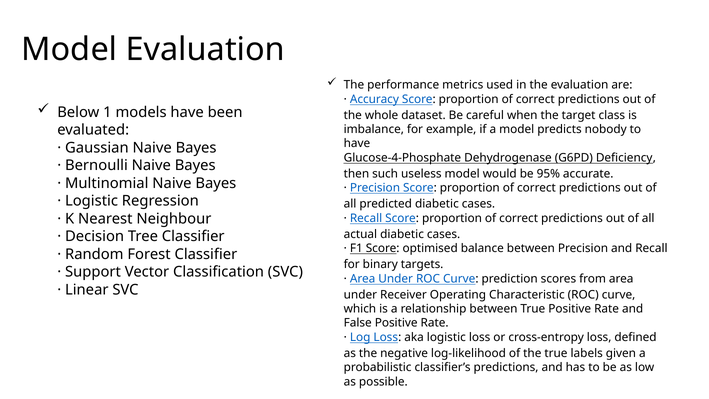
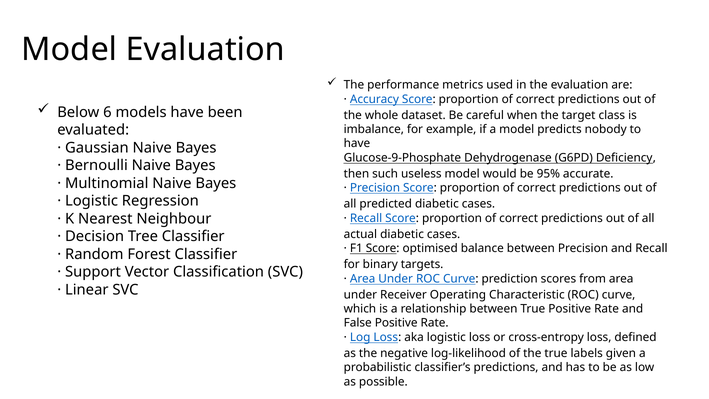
1: 1 -> 6 (107, 112)
Glucose-4-Phosphate: Glucose-4-Phosphate -> Glucose-9-Phosphate (402, 158)
